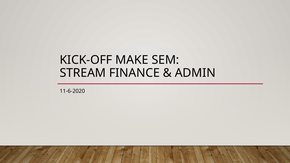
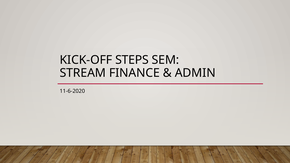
MAKE: MAKE -> STEPS (132, 60)
